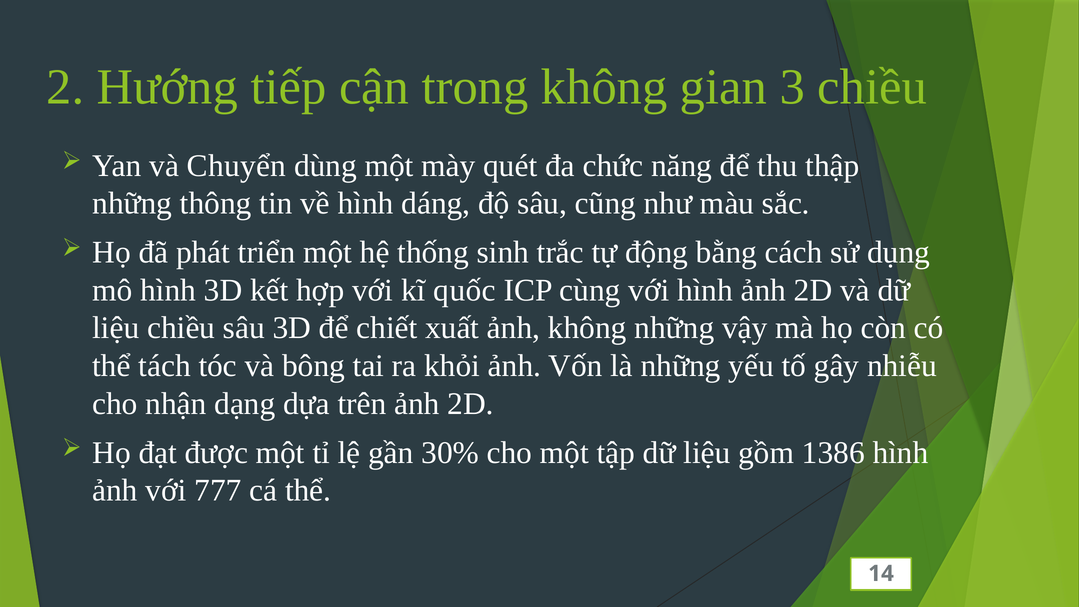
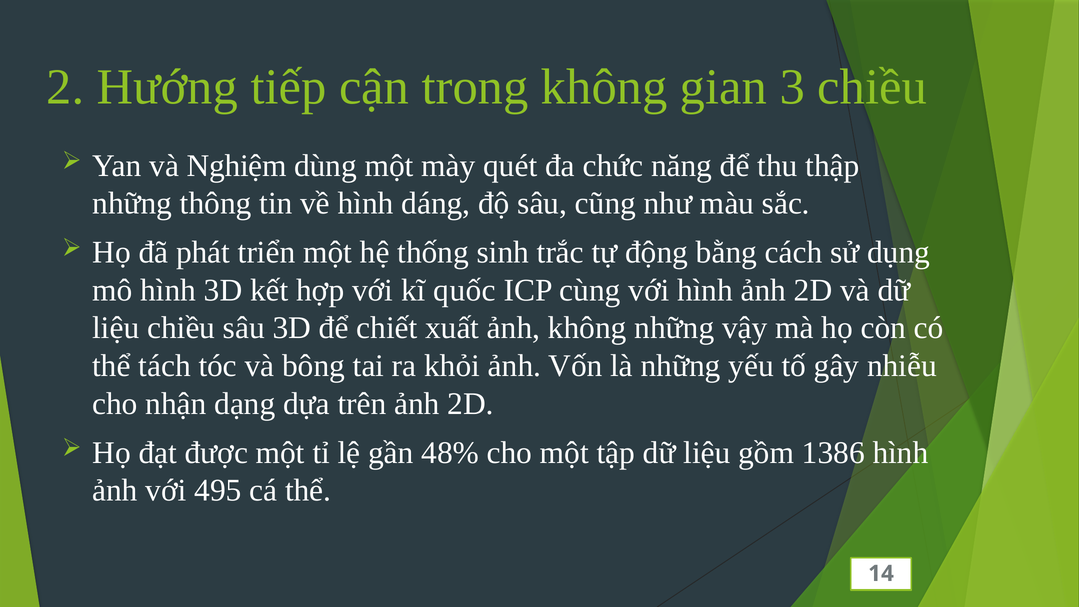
Chuyển: Chuyển -> Nghiệm (237, 166)
30%: 30% -> 48% (450, 453)
777: 777 -> 495 (218, 490)
